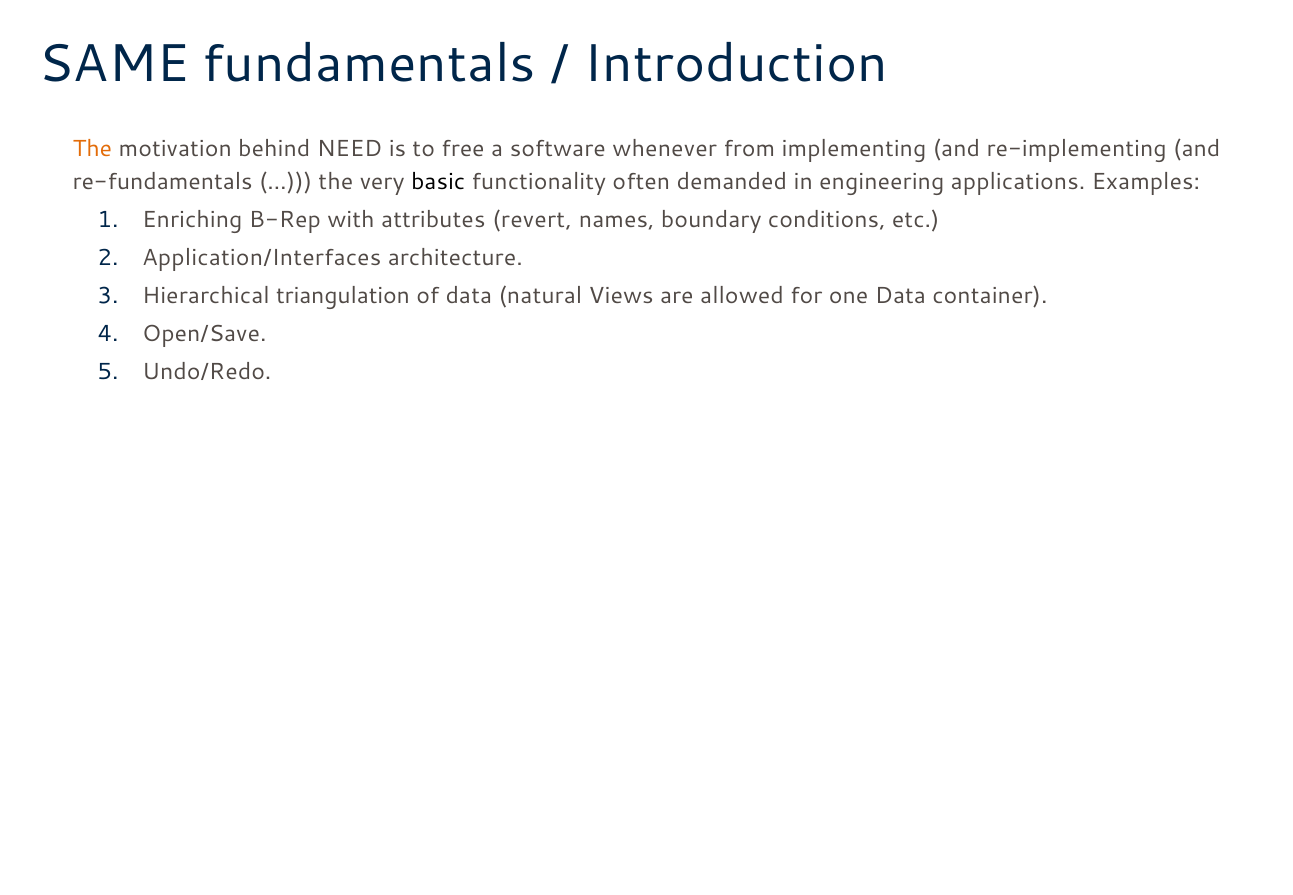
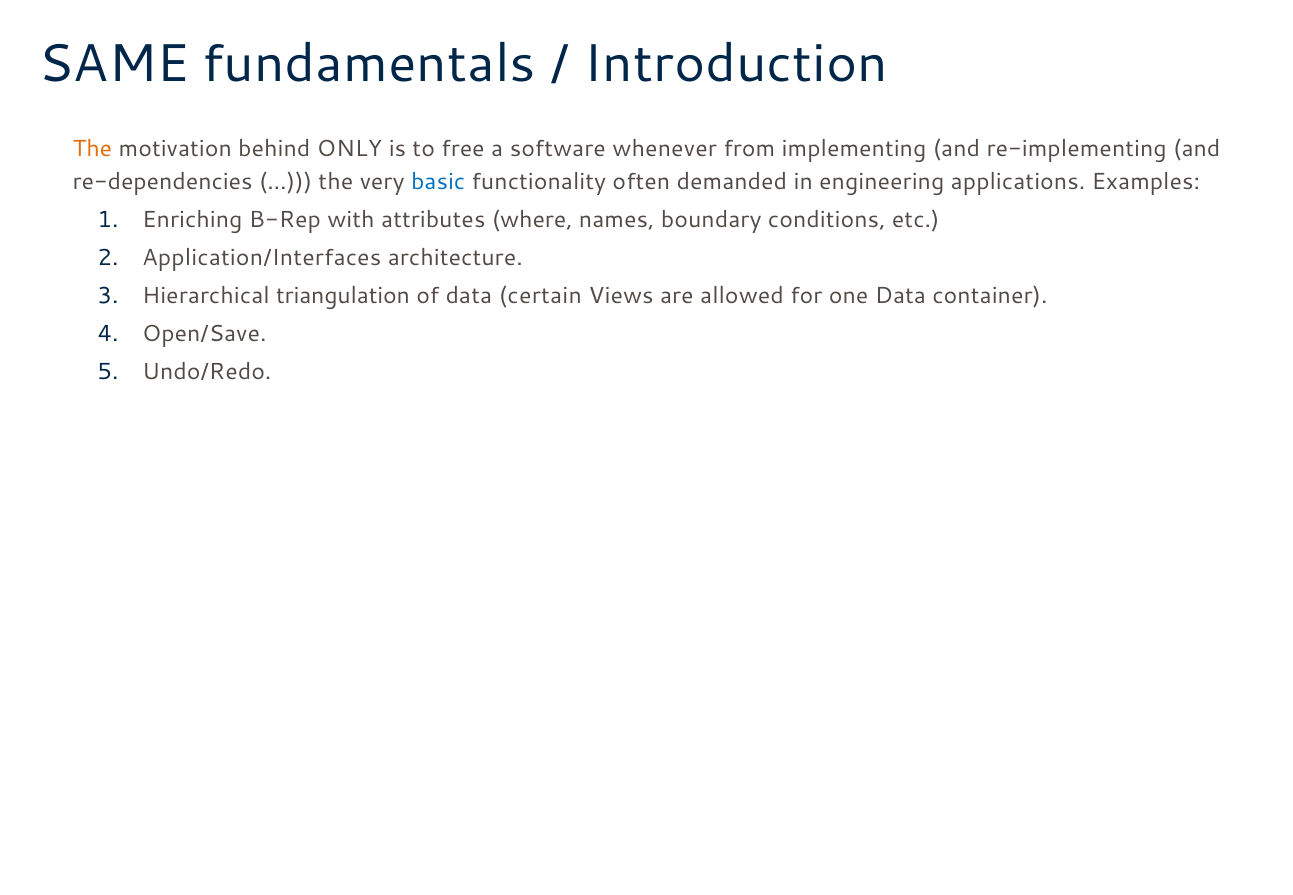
NEED: NEED -> ONLY (349, 149)
re-fundamentals: re-fundamentals -> re-dependencies (163, 182)
basic colour: black -> blue (438, 182)
revert: revert -> where (532, 220)
natural: natural -> certain (540, 296)
